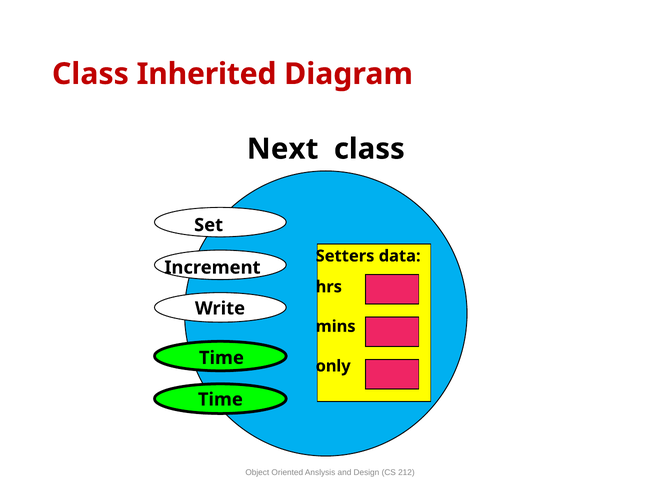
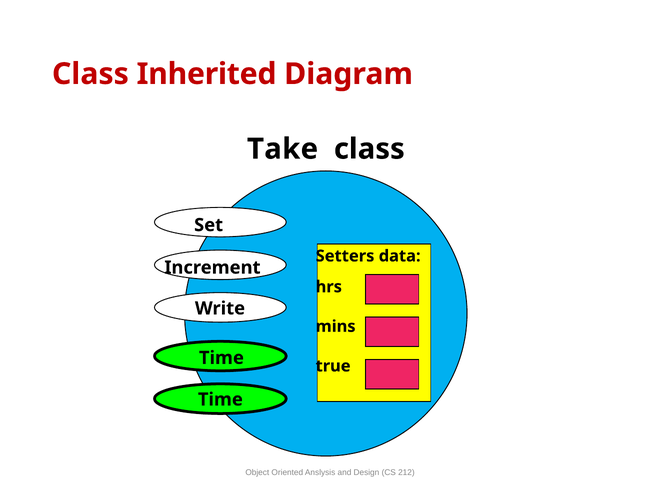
Next: Next -> Take (283, 149)
only: only -> true (333, 366)
